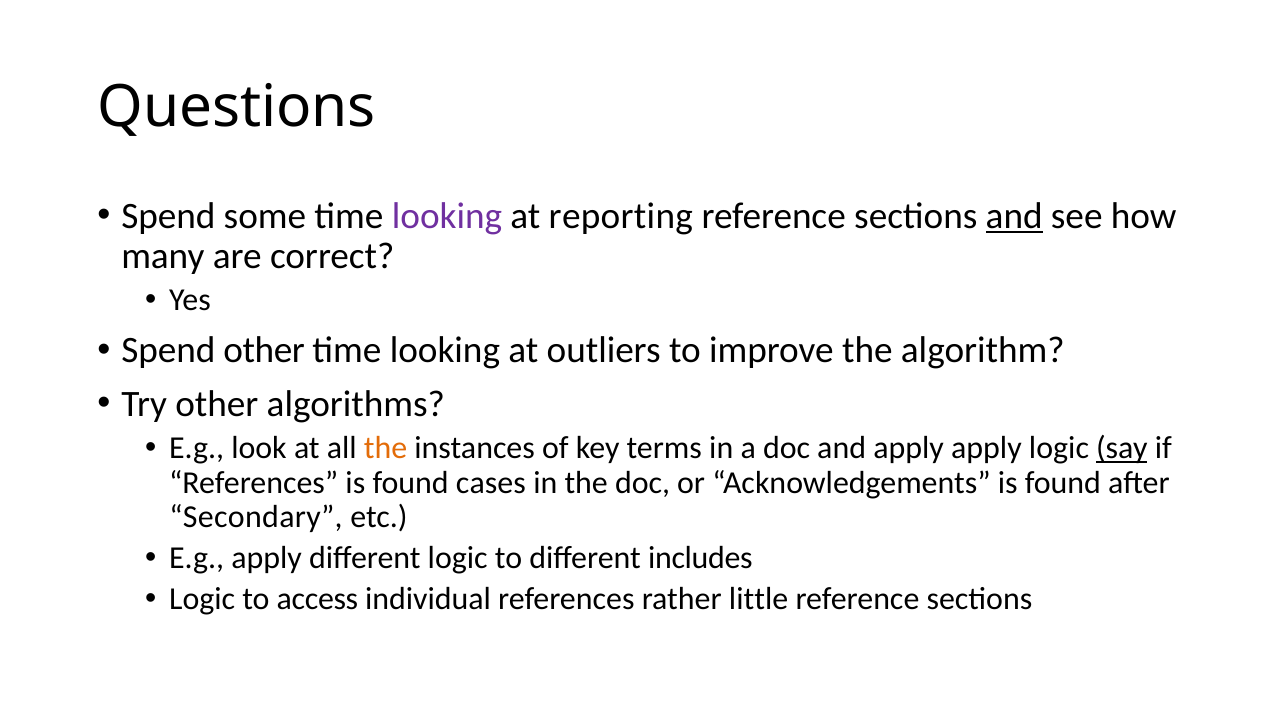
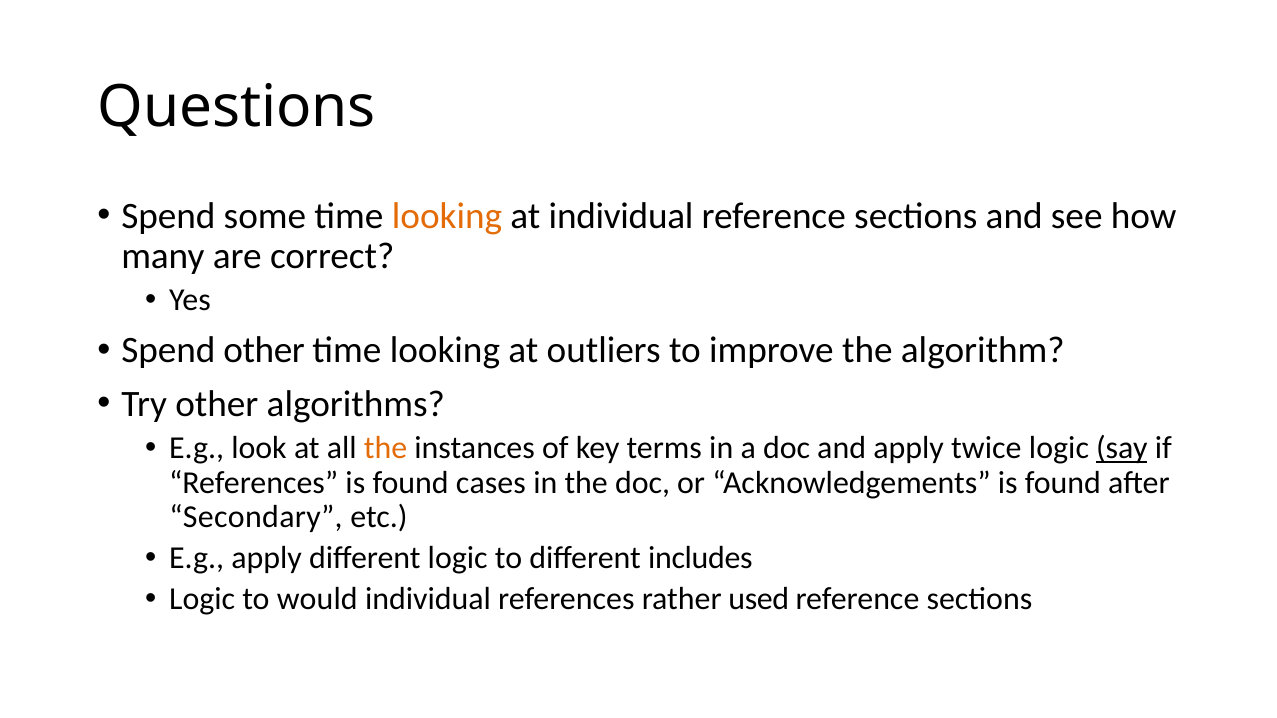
looking colour: purple -> orange (447, 216)
at reporting: reporting -> individual (621, 216)
and underline: present -> none (1014, 216)
apply apply: apply -> twice (986, 448)
access: access -> would (317, 599)
little: little -> used (759, 599)
